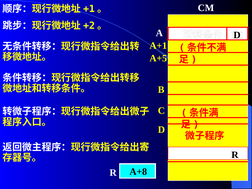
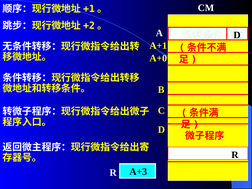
A+5: A+5 -> A+0 (158, 58)
A+8: A+8 -> A+3 (138, 172)
